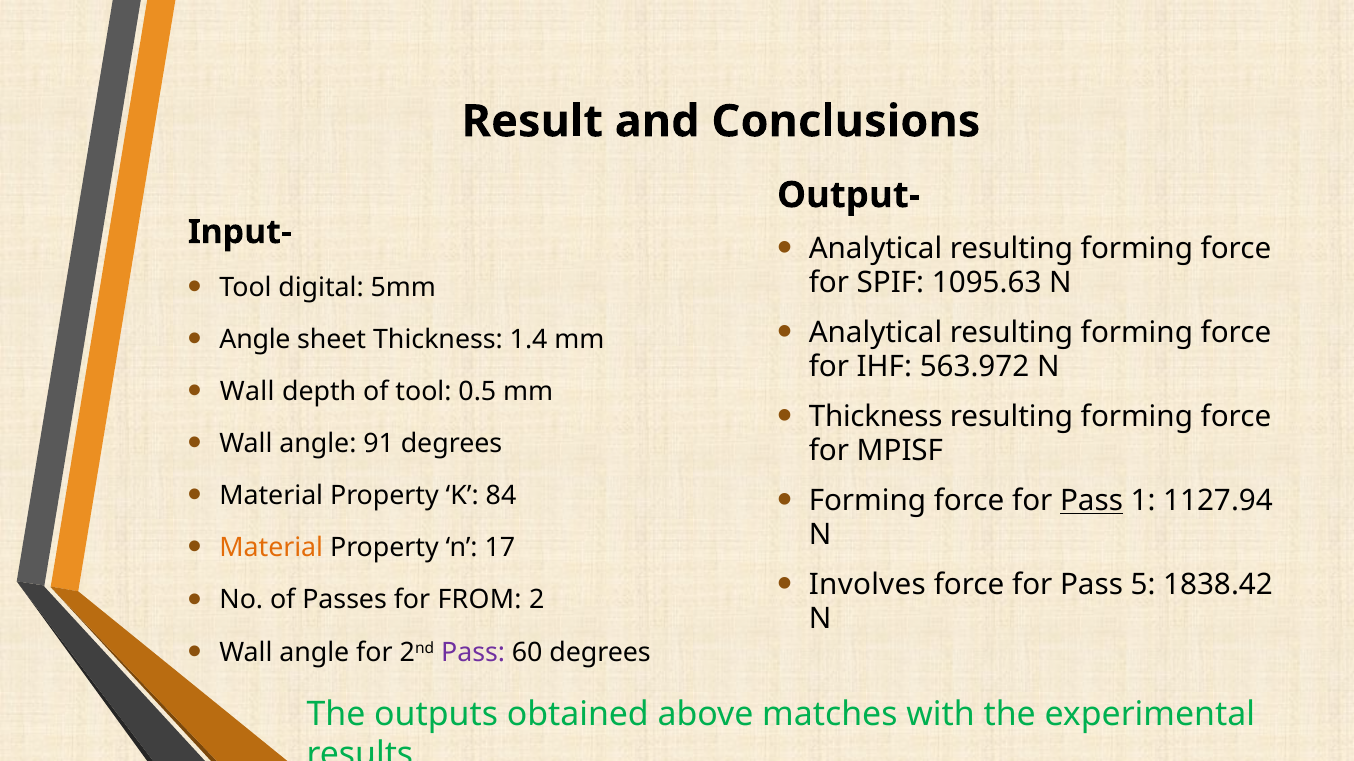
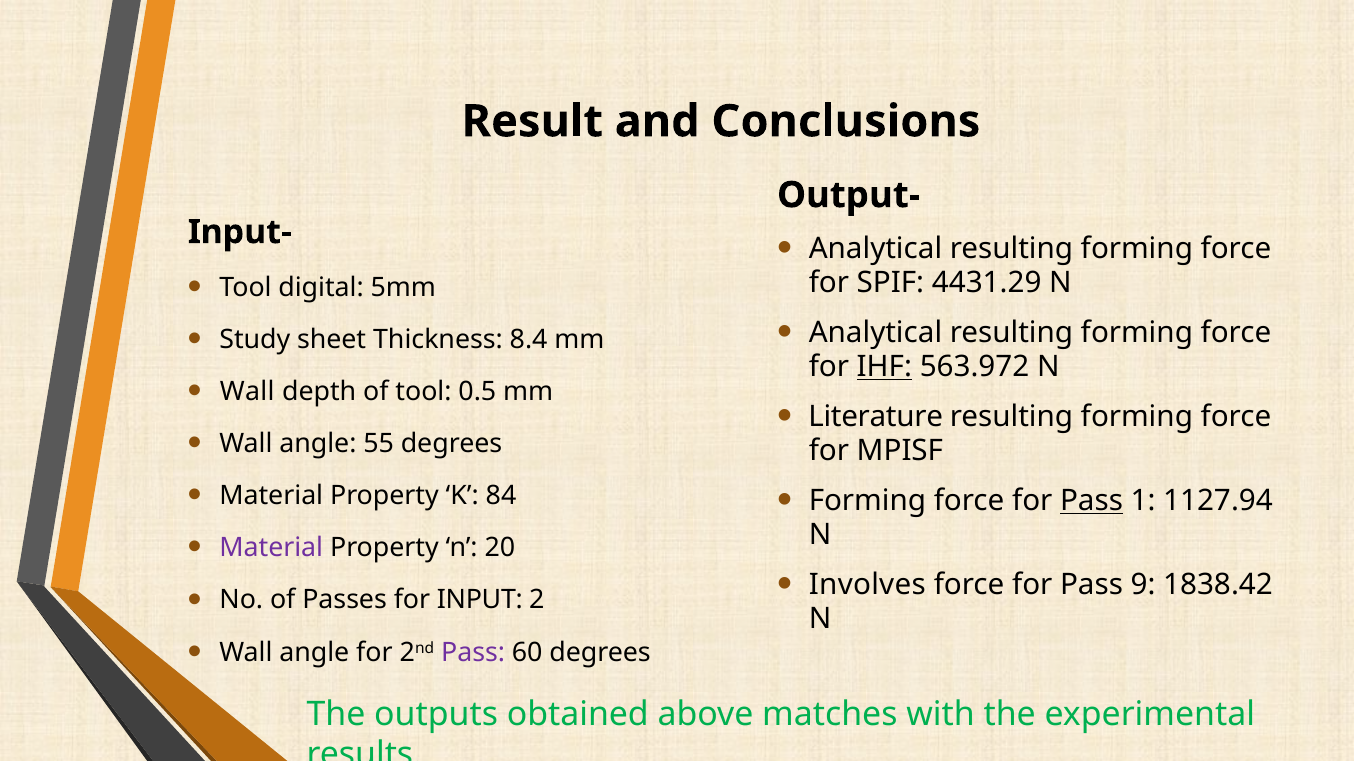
1095.63: 1095.63 -> 4431.29 (987, 283)
Angle: Angle -> Study (255, 340)
1.4: 1.4 -> 8.4 (529, 340)
IHF underline: none -> present (884, 367)
Thickness: Thickness -> Literature (876, 417)
91: 91 -> 55 (379, 444)
Material colour: orange -> purple (271, 549)
17: 17 -> 20 (500, 549)
5: 5 -> 9 (1143, 585)
FROM: FROM -> INPUT (480, 601)
